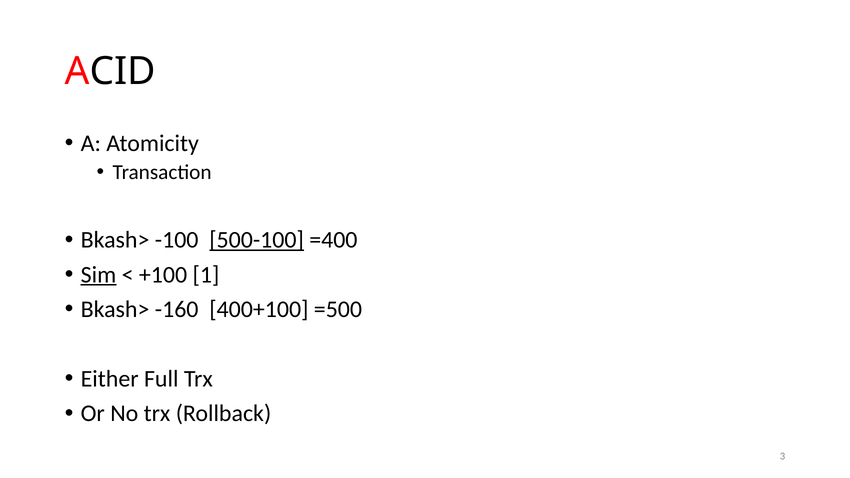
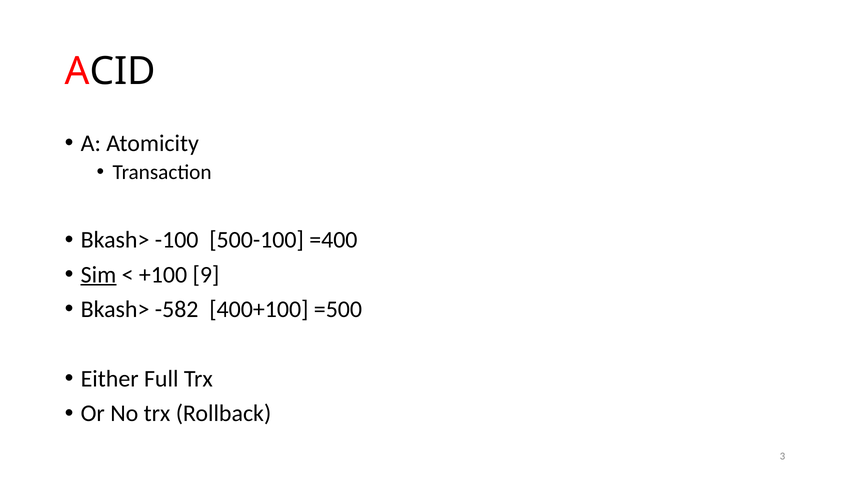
500-100 underline: present -> none (257, 240)
1: 1 -> 9 (206, 275)
-160: -160 -> -582 (177, 309)
